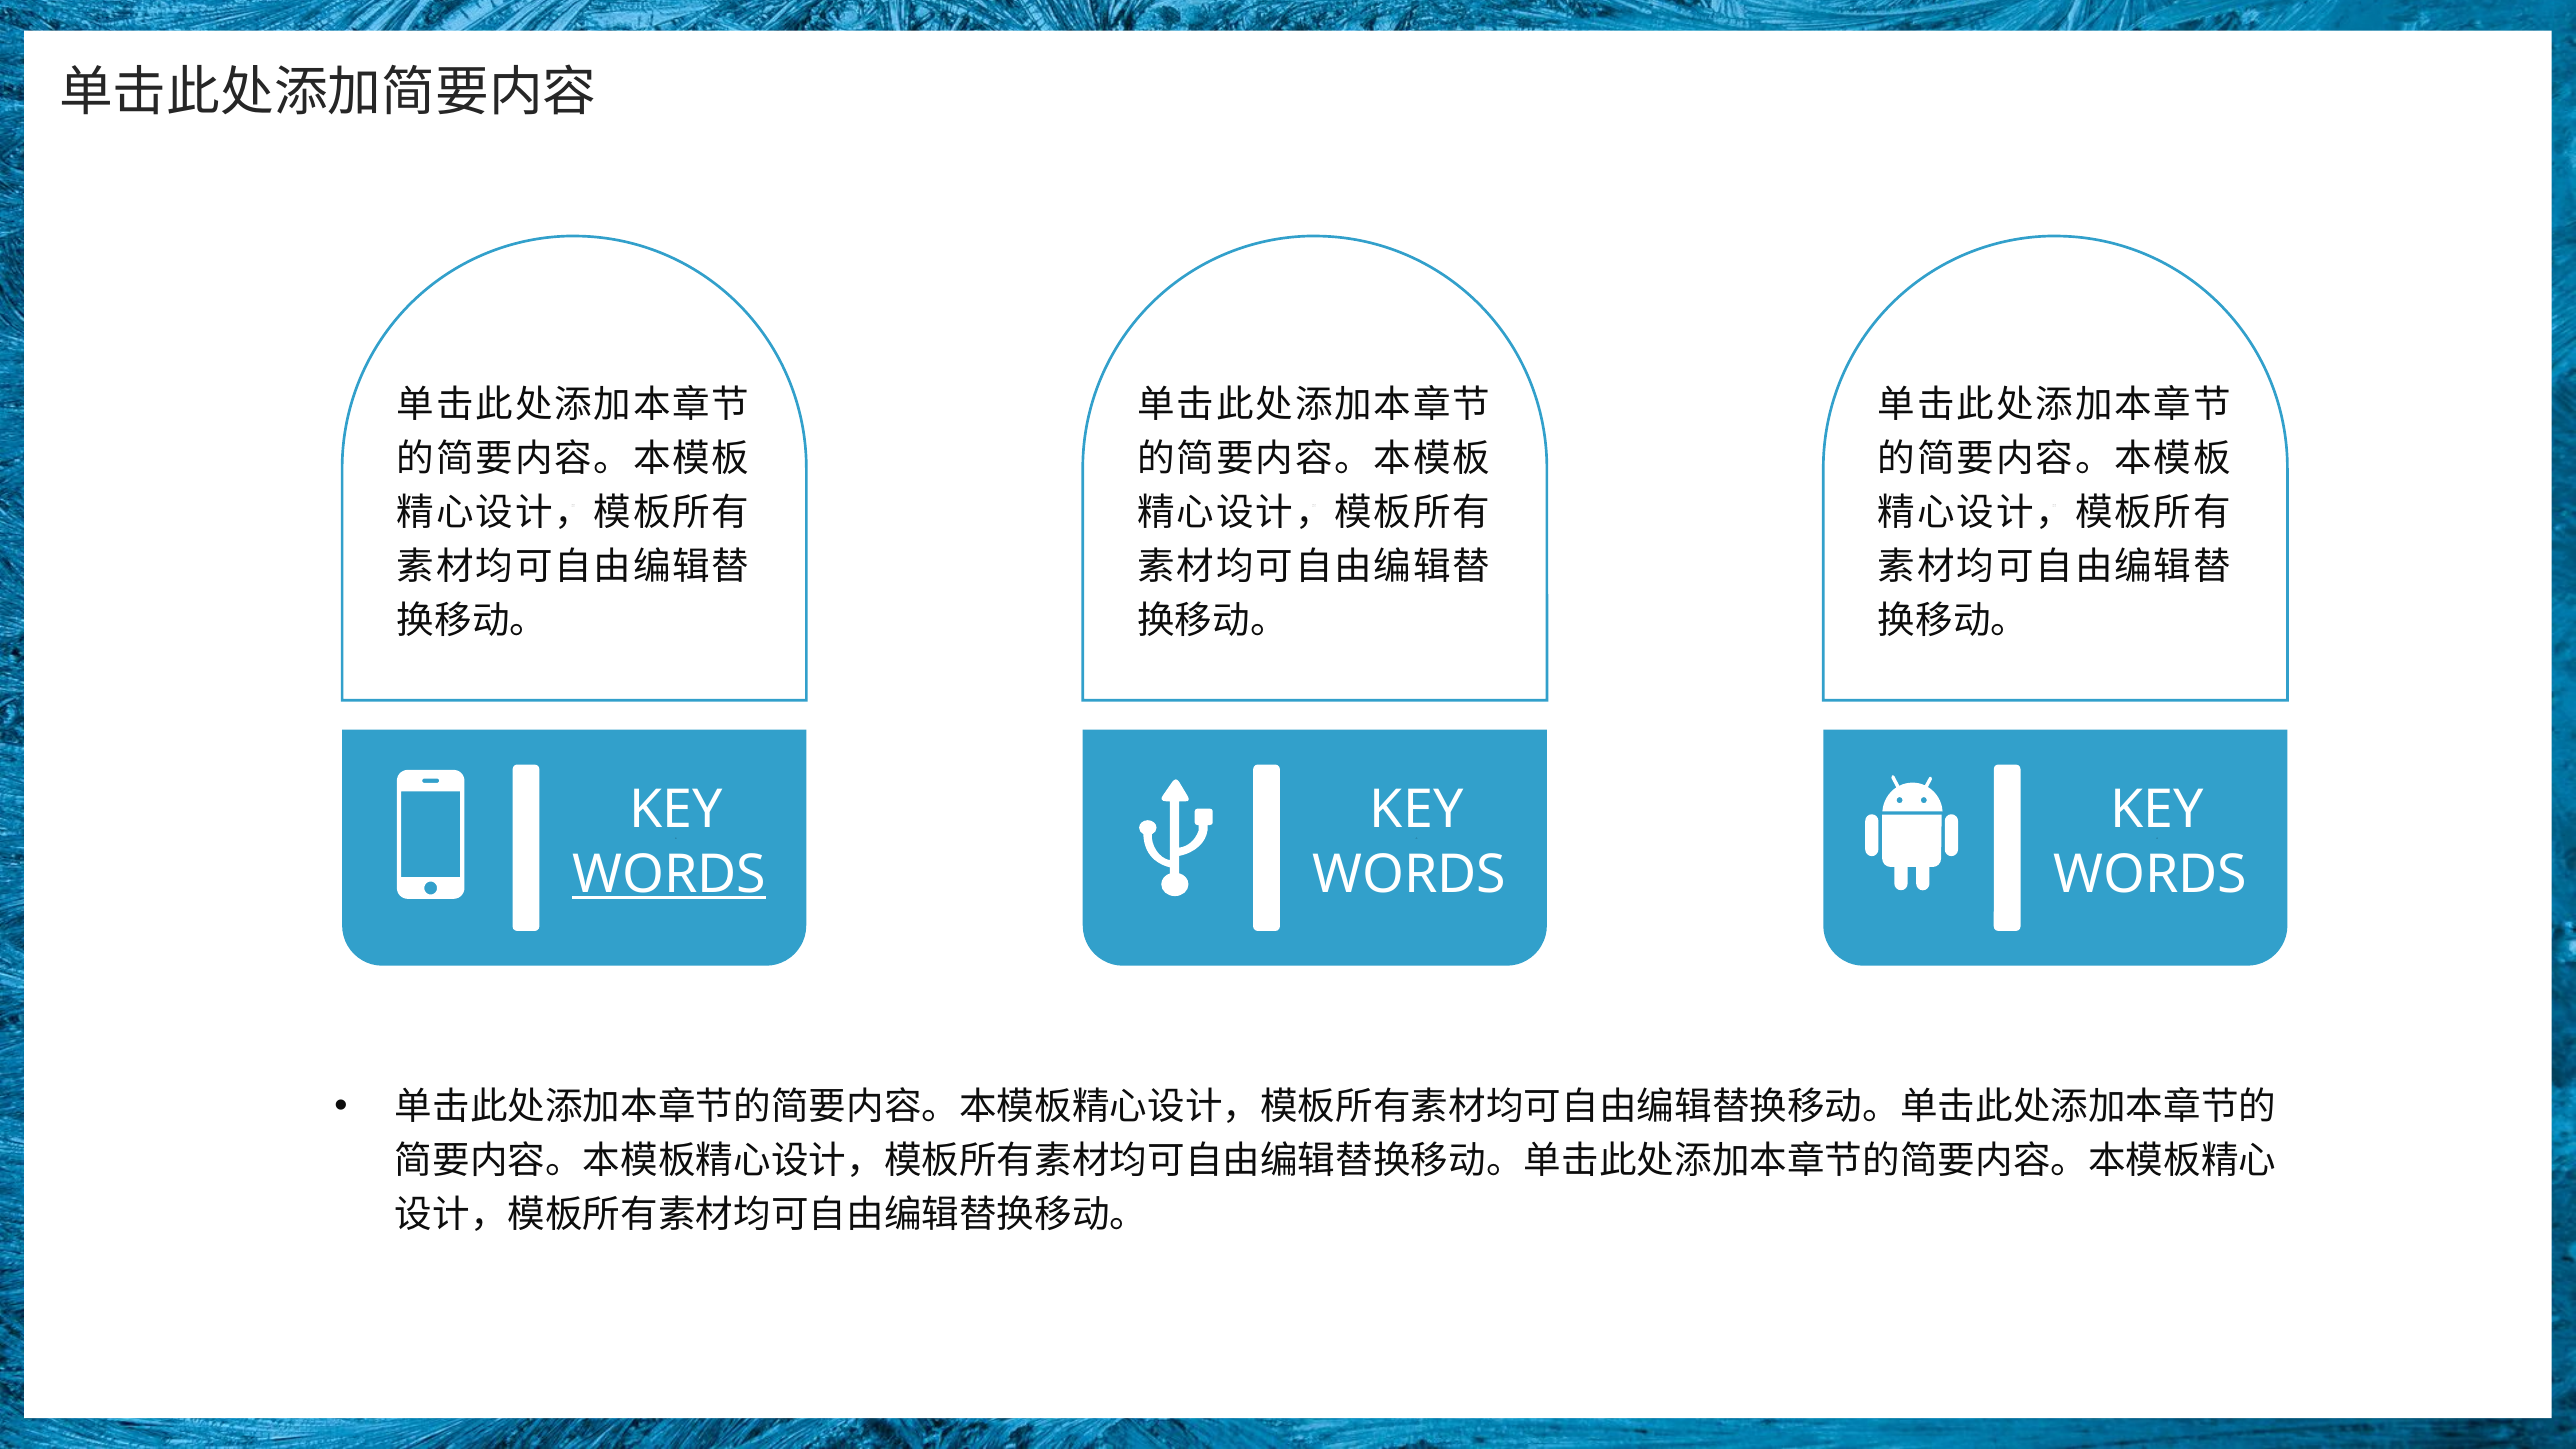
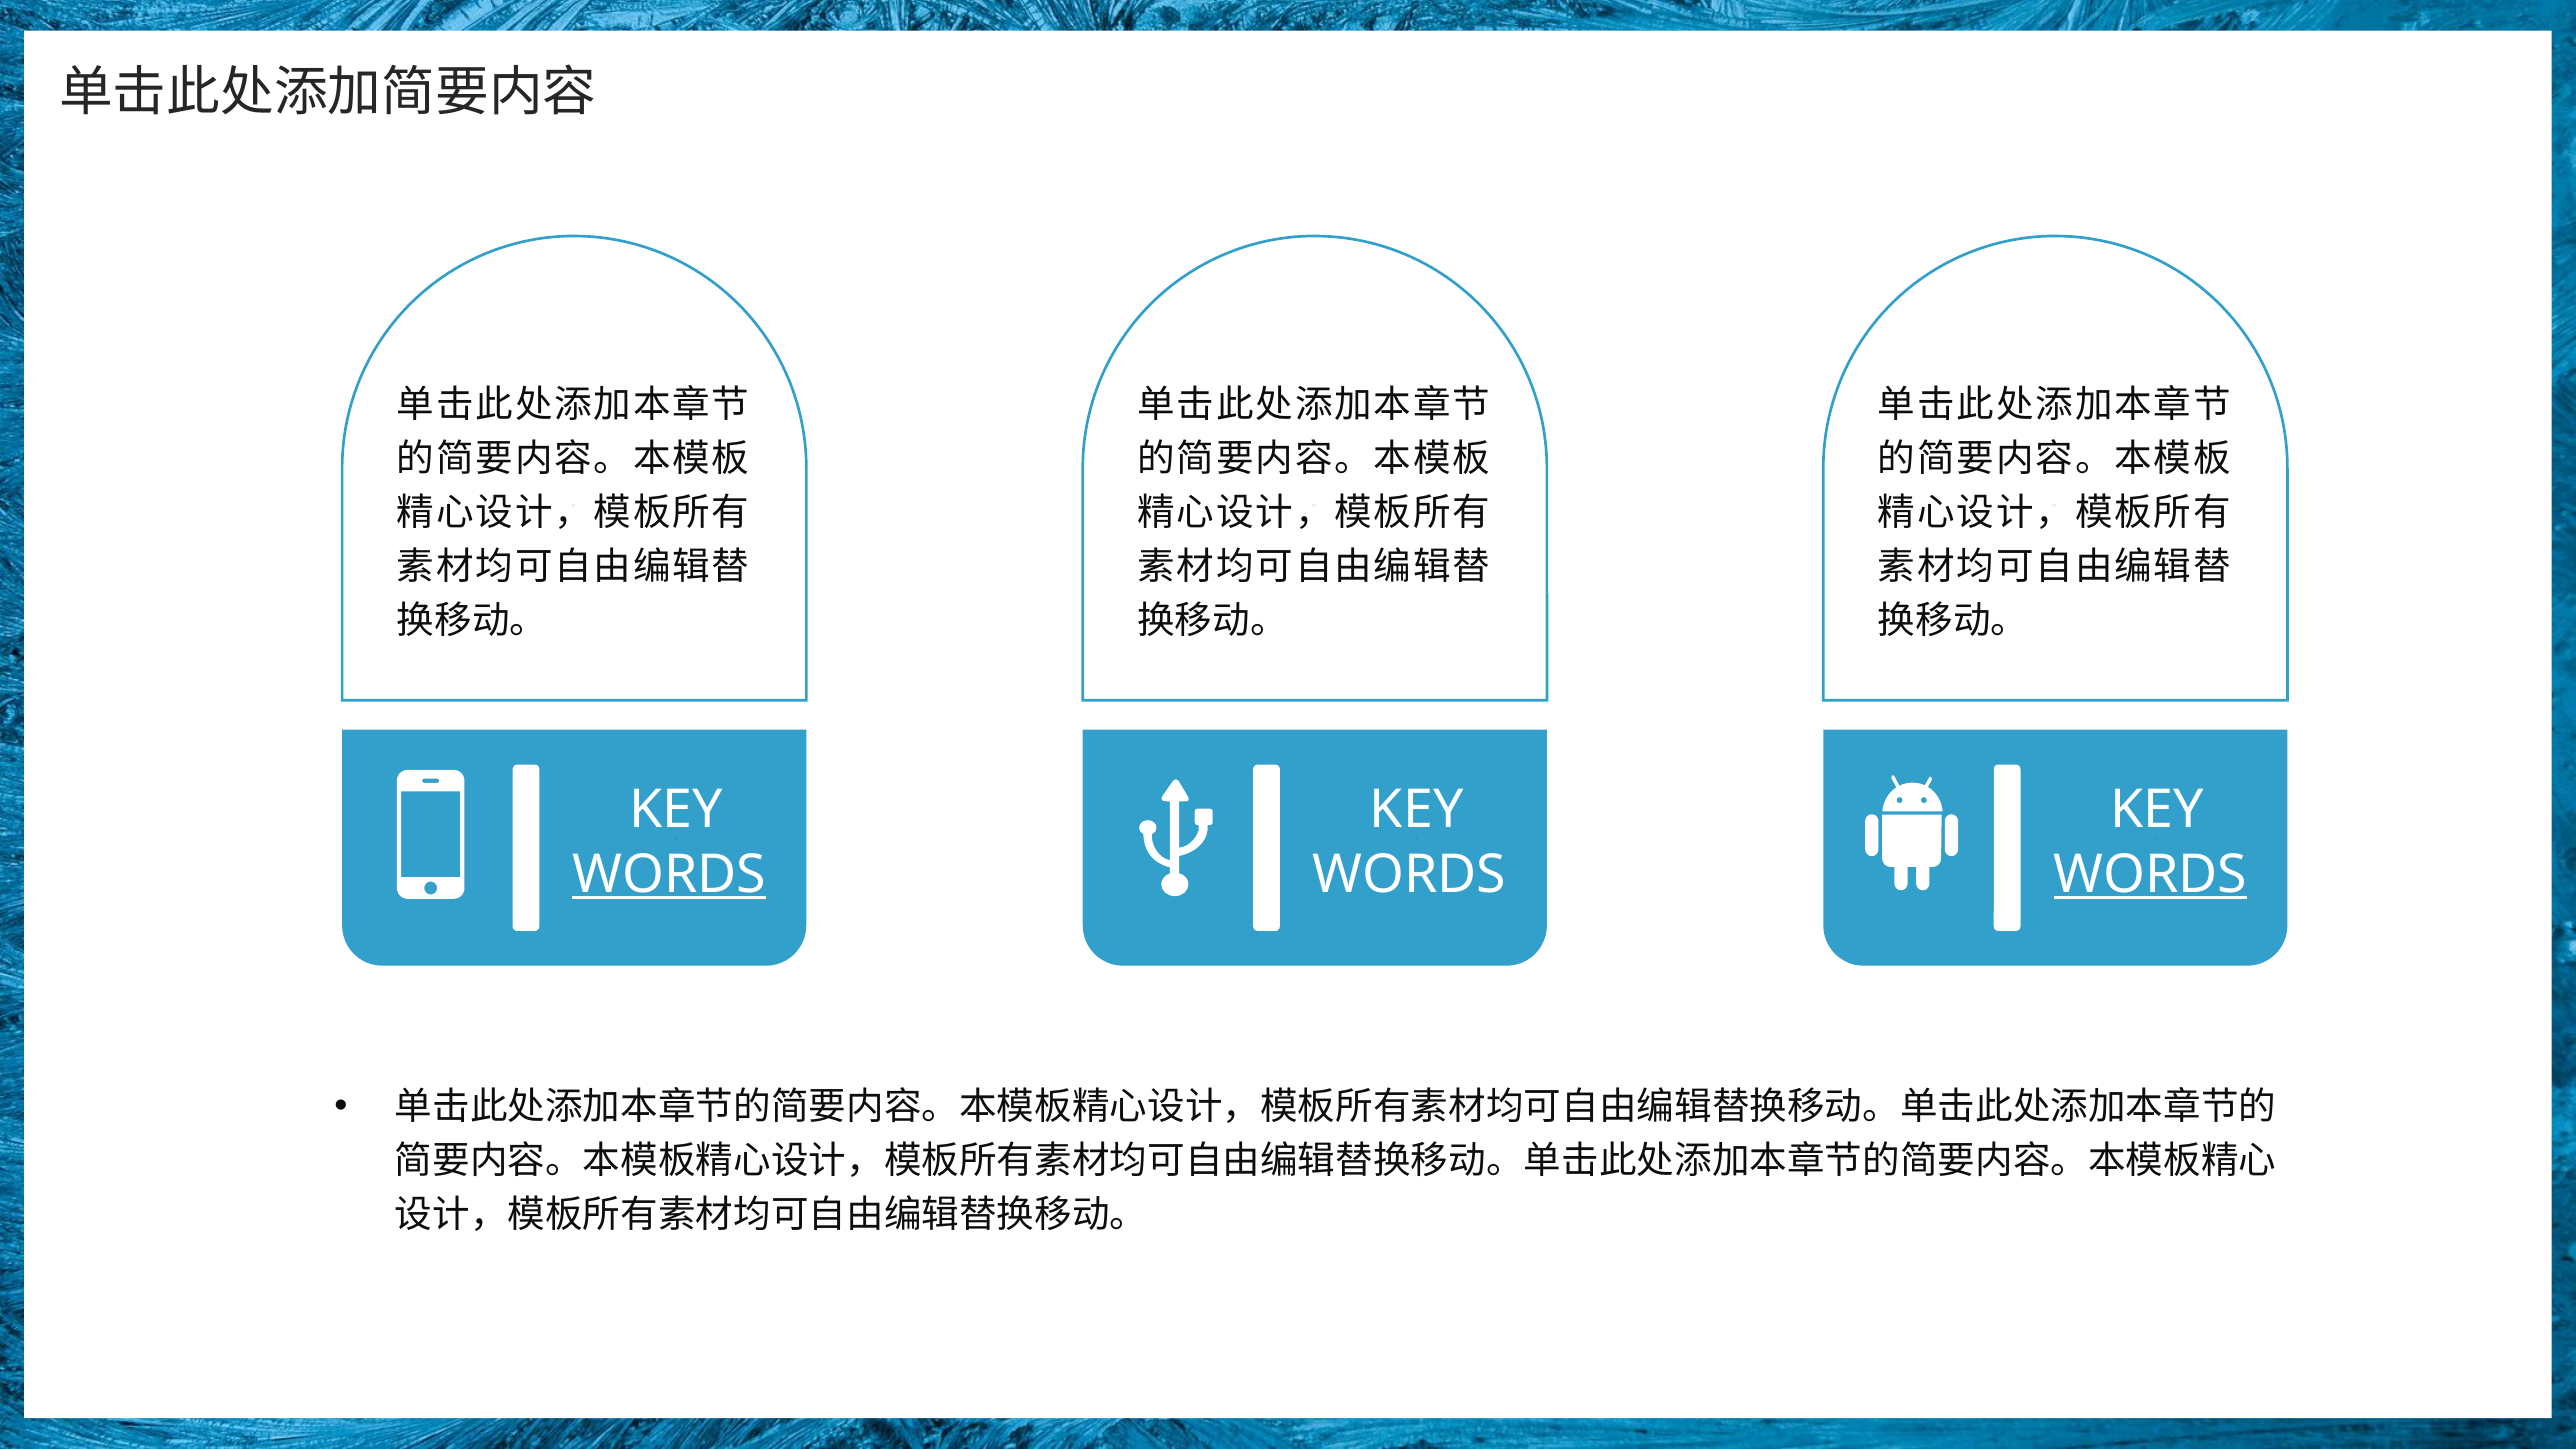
WORDS underline: none -> present (2150, 874)
